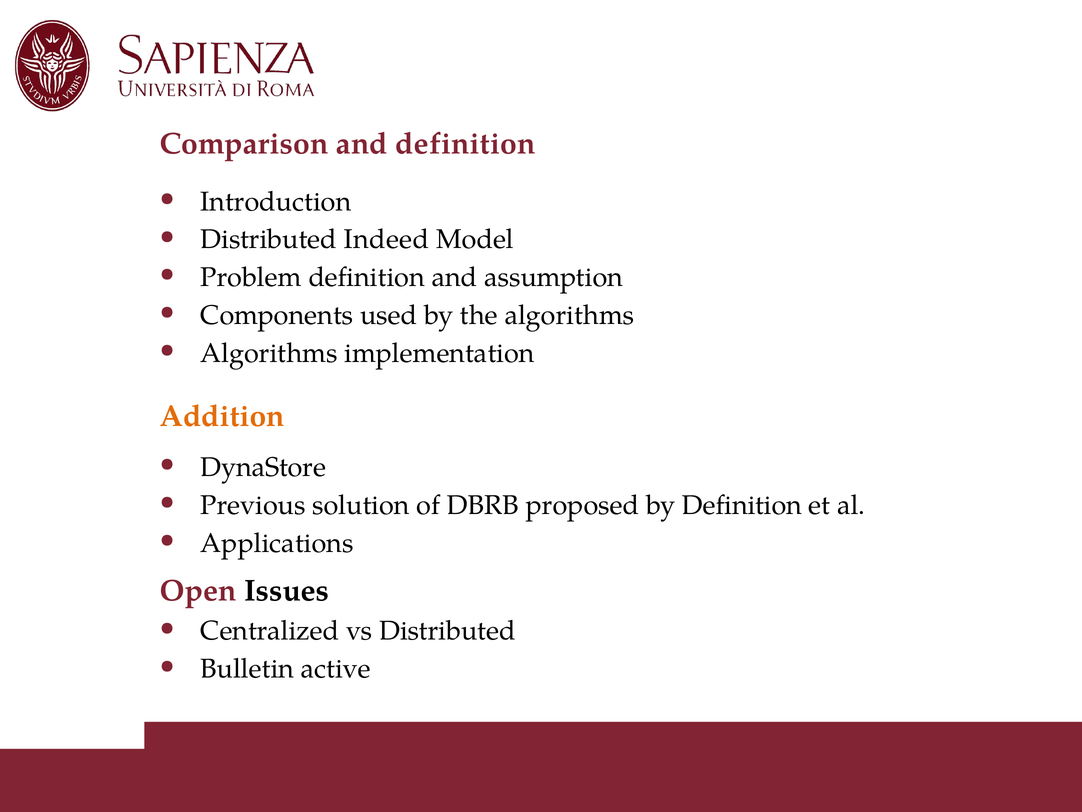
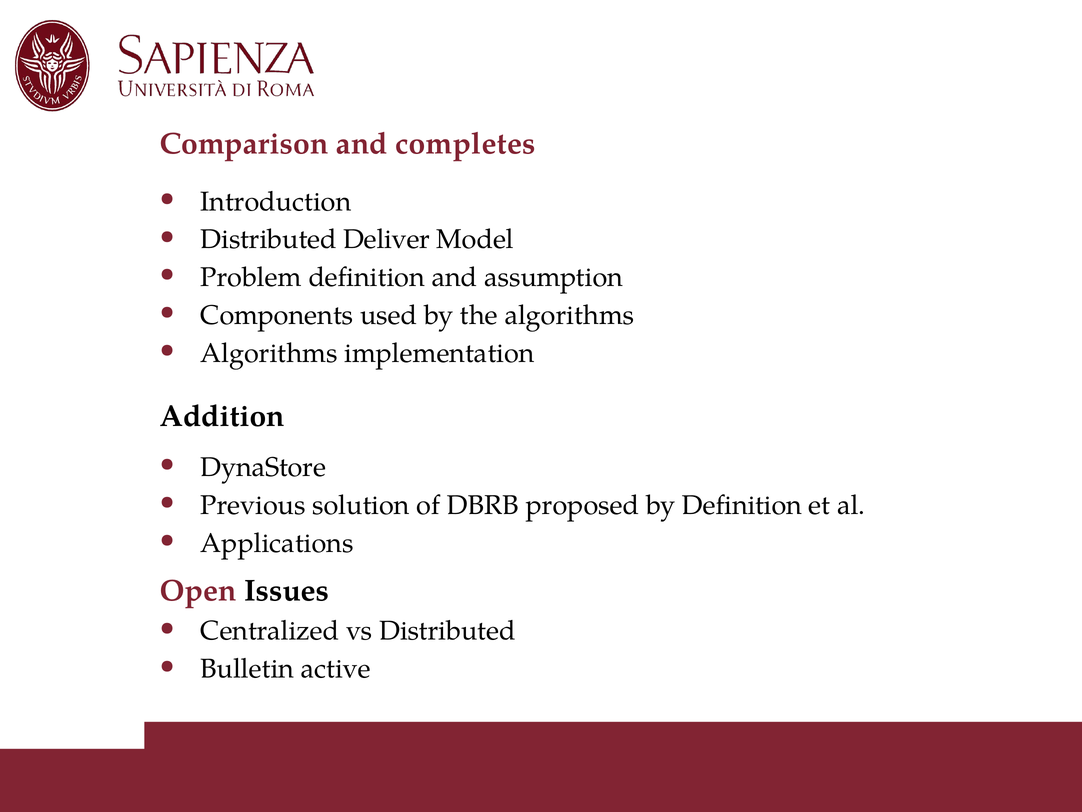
and definition: definition -> completes (465, 144)
Indeed: Indeed -> Deliver (387, 239)
Addition colour: orange -> black (222, 416)
